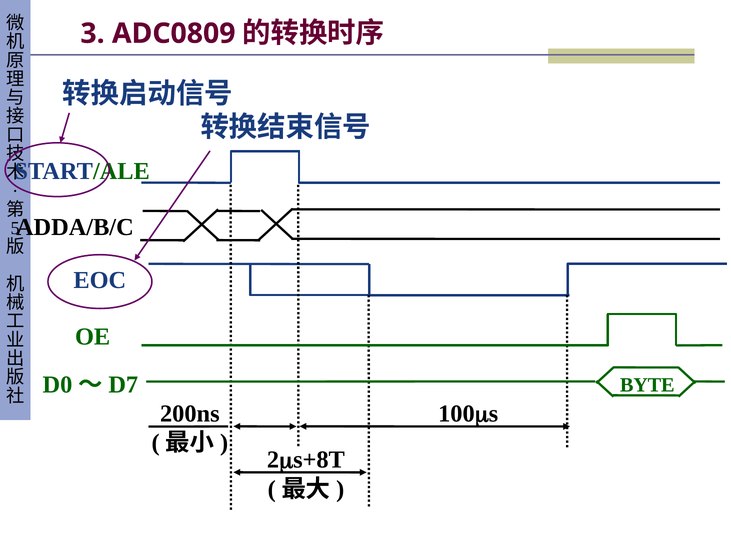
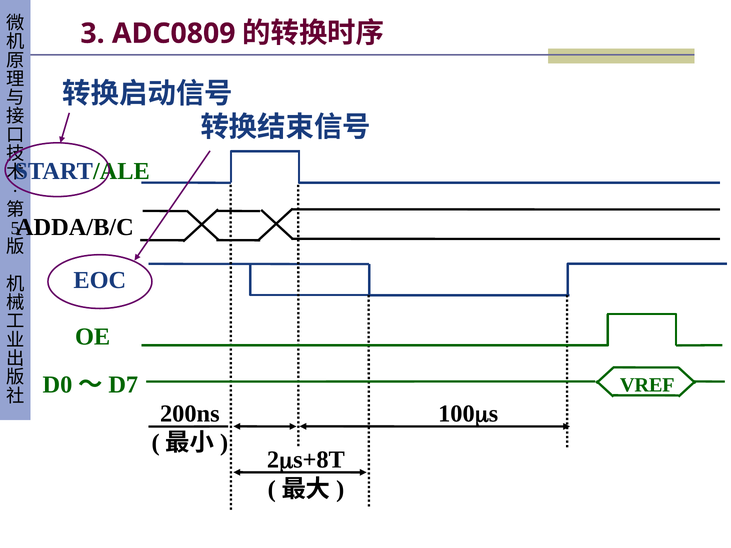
BYTE: BYTE -> VREF (647, 385)
